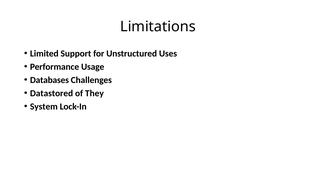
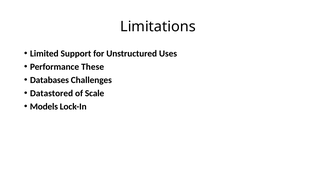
Usage: Usage -> These (93, 67)
They: They -> Scale (95, 93)
System: System -> Models (44, 106)
